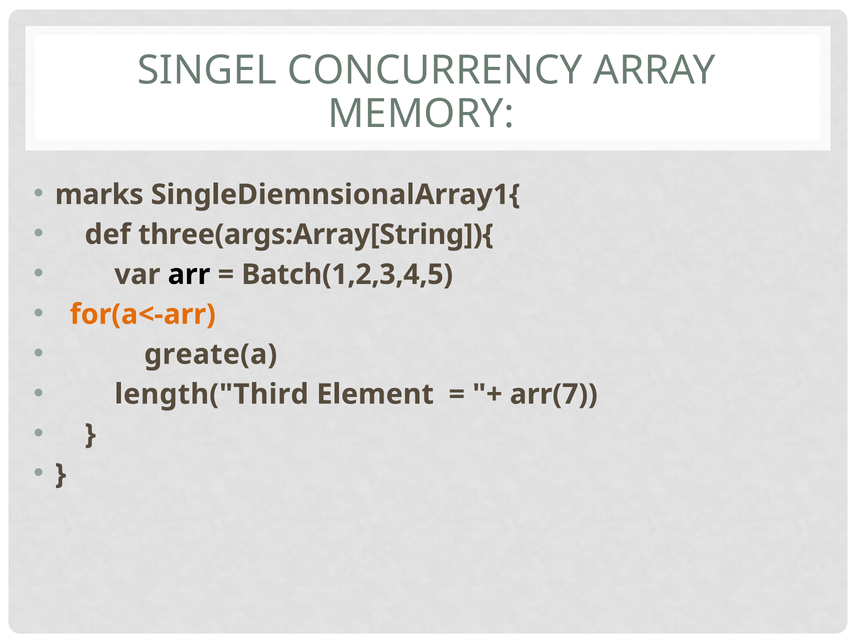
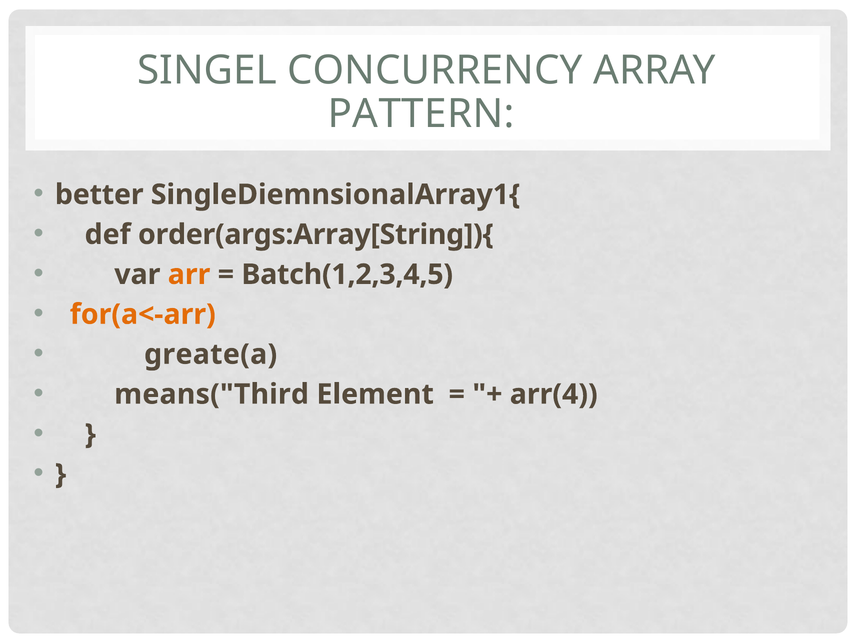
MEMORY: MEMORY -> PATTERN (421, 114)
marks: marks -> better (99, 195)
three(args:Array[String]){: three(args:Array[String]){ -> order(args:Array[String]){ (316, 235)
arr colour: black -> orange (189, 274)
length("Third: length("Third -> means("Third (212, 394)
arr(7: arr(7 -> arr(4 (554, 394)
